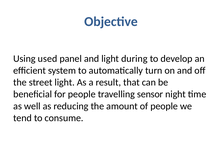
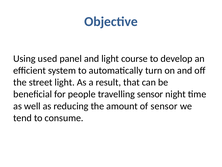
during: during -> course (134, 58)
of people: people -> sensor (164, 106)
